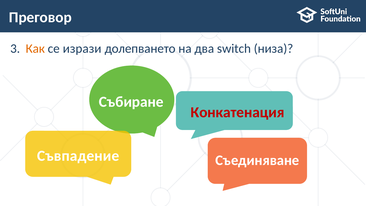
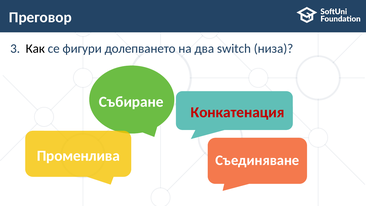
Как colour: orange -> black (35, 49)
изрази: изрази -> фигури (82, 49)
Съвпадение: Съвпадение -> Променлива (78, 156)
